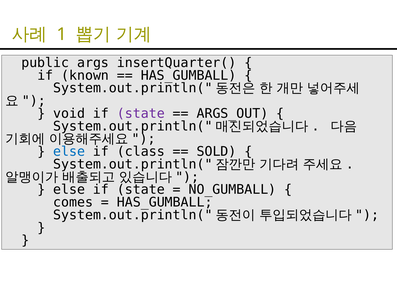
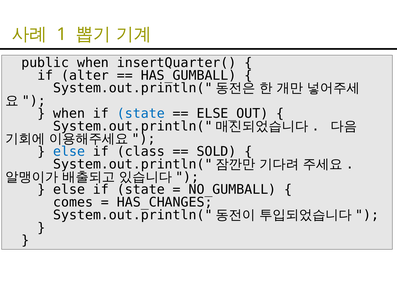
public args: args -> when (93, 63)
known: known -> alter (85, 75)
void: void -> when (69, 113)
state colour: purple -> blue (141, 113)
ARGS_OUT: ARGS_OUT -> ELSE_OUT (232, 113)
HAS_GUMBALL: HAS_GUMBALL -> HAS_CHANGES (165, 202)
